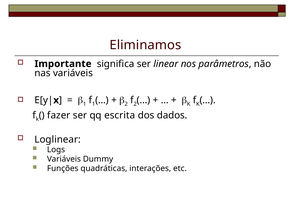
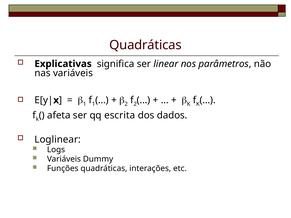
Eliminamos: Eliminamos -> Quadráticas (146, 45)
Importante: Importante -> Explicativas (63, 64)
fazer: fazer -> afeta (59, 115)
